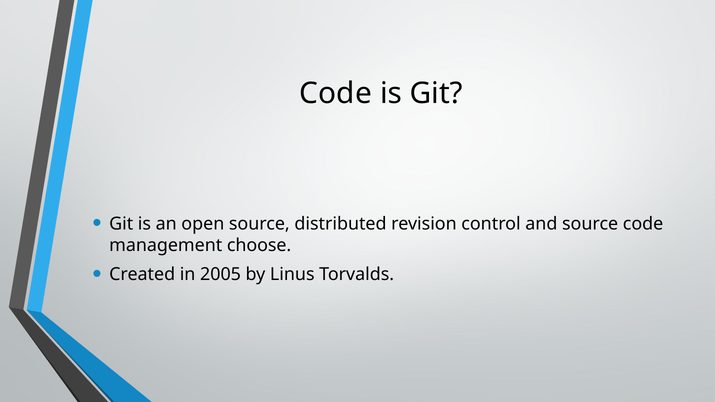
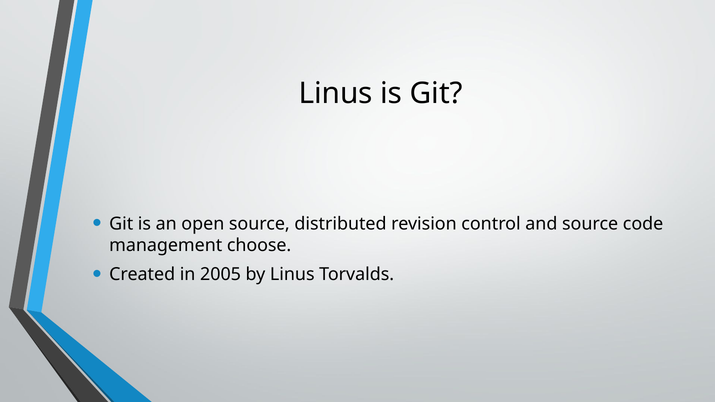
Code: Code -> Linus (336, 94)
